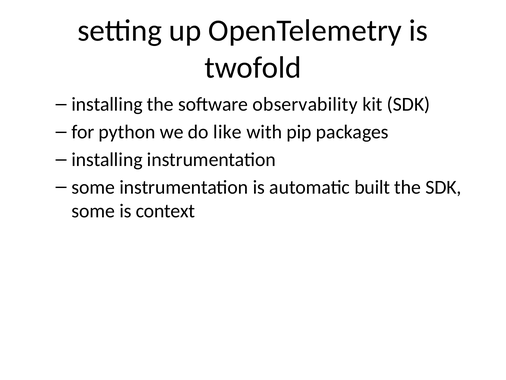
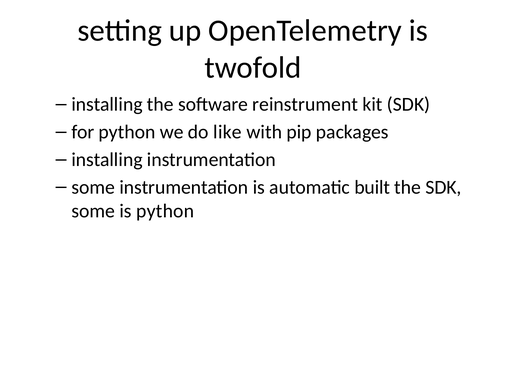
observability: observability -> reinstrument (305, 104)
is context: context -> python (165, 211)
